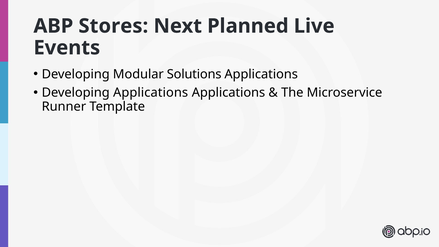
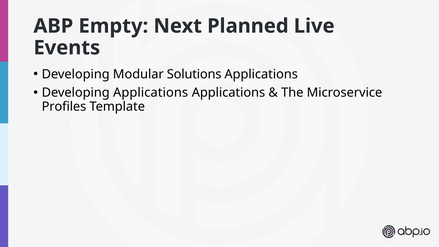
Stores: Stores -> Empty (113, 26)
Runner: Runner -> Profiles (64, 106)
